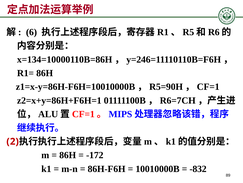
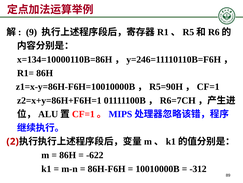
6: 6 -> 9 (31, 32)
-172: -172 -> -622 (95, 155)
-832: -832 -> -312 (198, 168)
